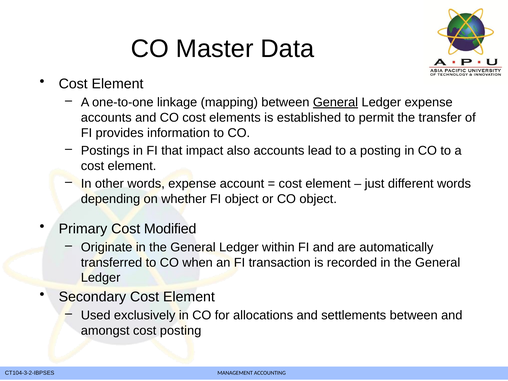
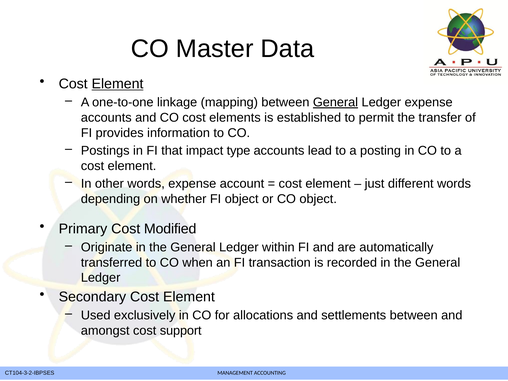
Element underline: none -> present (118, 84)
also: also -> type (239, 151)
cost posting: posting -> support (181, 331)
